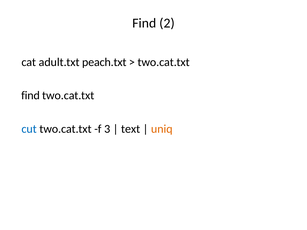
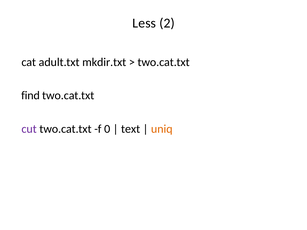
Find: Find -> Less (144, 23)
peach.txt: peach.txt -> mkdir.txt (104, 62)
cut colour: blue -> purple (29, 129)
3: 3 -> 0 (107, 129)
